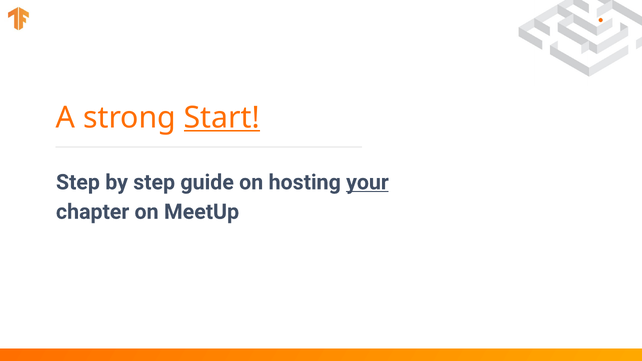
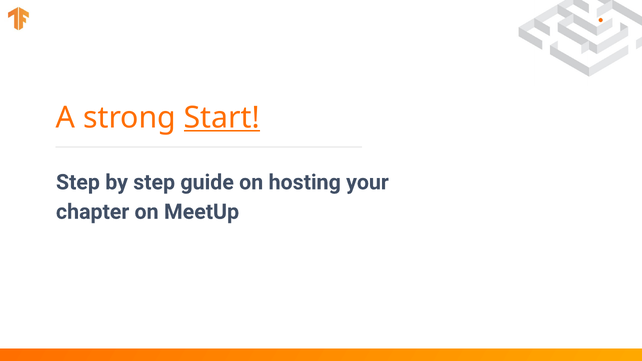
your underline: present -> none (367, 182)
